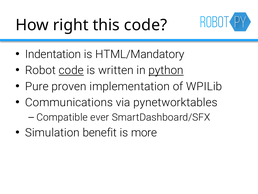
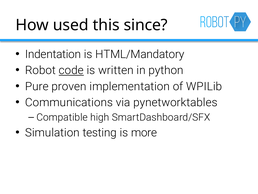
right: right -> used (71, 25)
this code: code -> since (146, 25)
python underline: present -> none (166, 70)
ever: ever -> high (100, 117)
benefit: benefit -> testing (100, 132)
